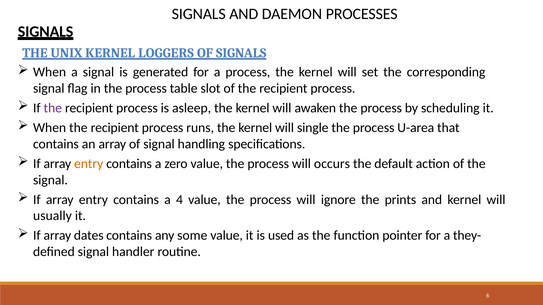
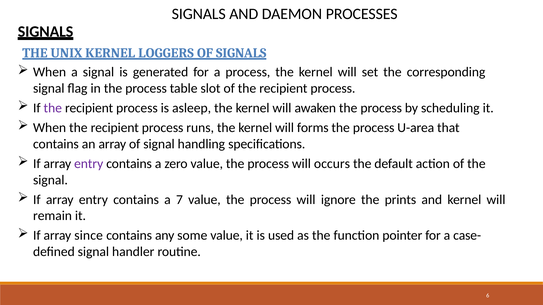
single: single -> forms (313, 128)
entry colour: orange -> purple (89, 164)
4: 4 -> 7 (179, 200)
usually: usually -> remain (53, 216)
dates: dates -> since (89, 236)
they-: they- -> case- (467, 236)
